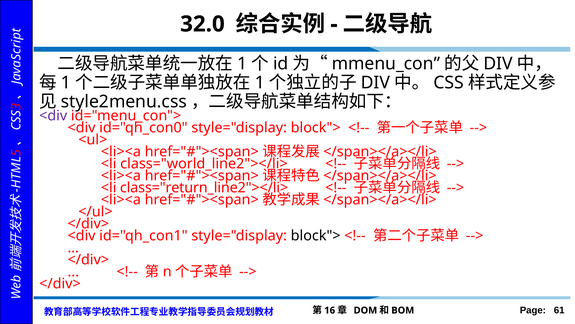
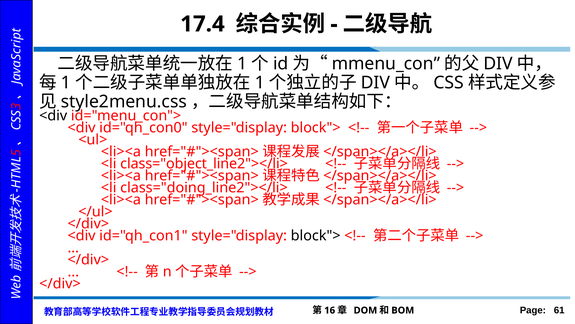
32.0: 32.0 -> 17.4 (202, 24)
<div colour: purple -> black (53, 116)
class="world_line2"></li>: class="world_line2"></li> -> class="object_line2"></li> (204, 164)
class="return_line2"></li>: class="return_line2"></li> -> class="doing_line2"></li> (204, 187)
